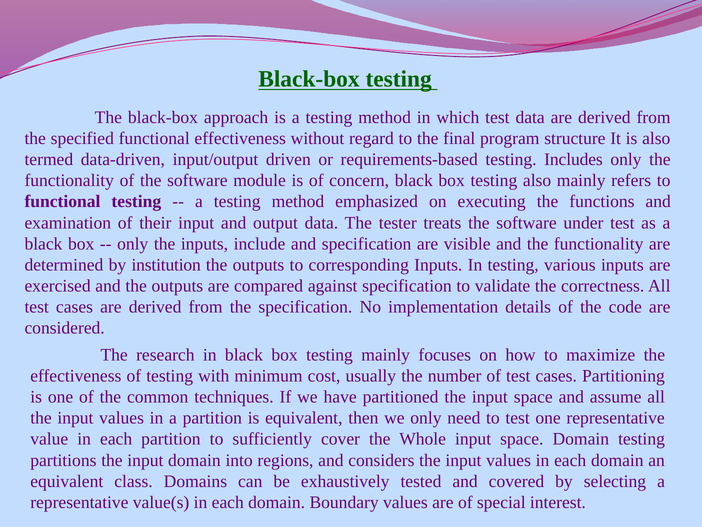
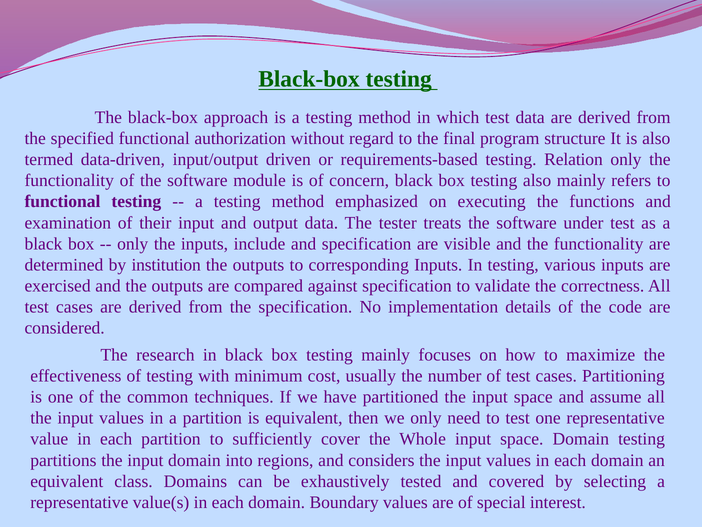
functional effectiveness: effectiveness -> authorization (240, 138)
Includes: Includes -> Relation (574, 159)
